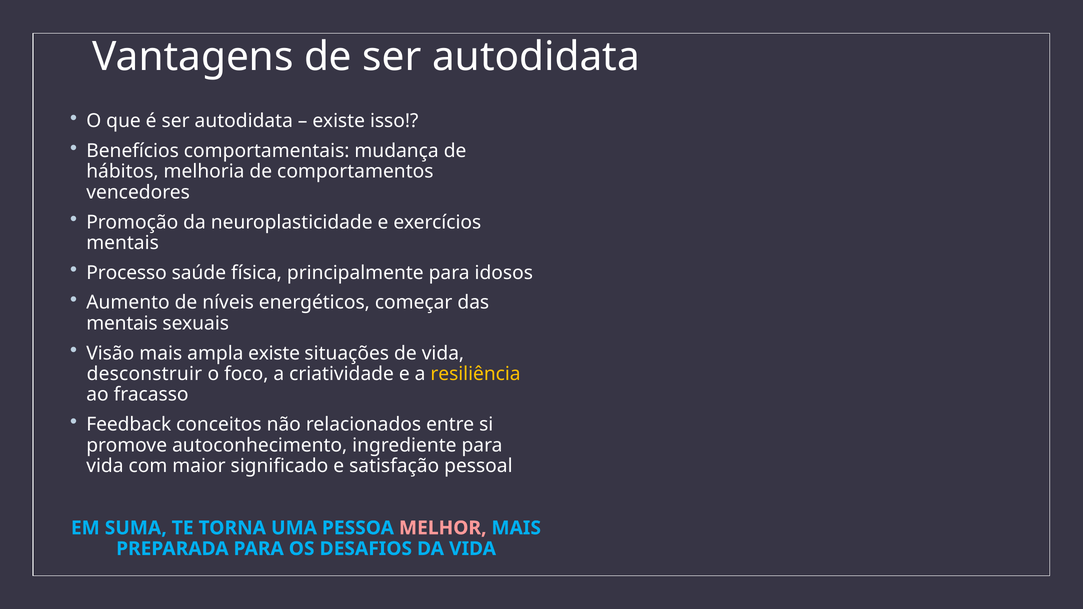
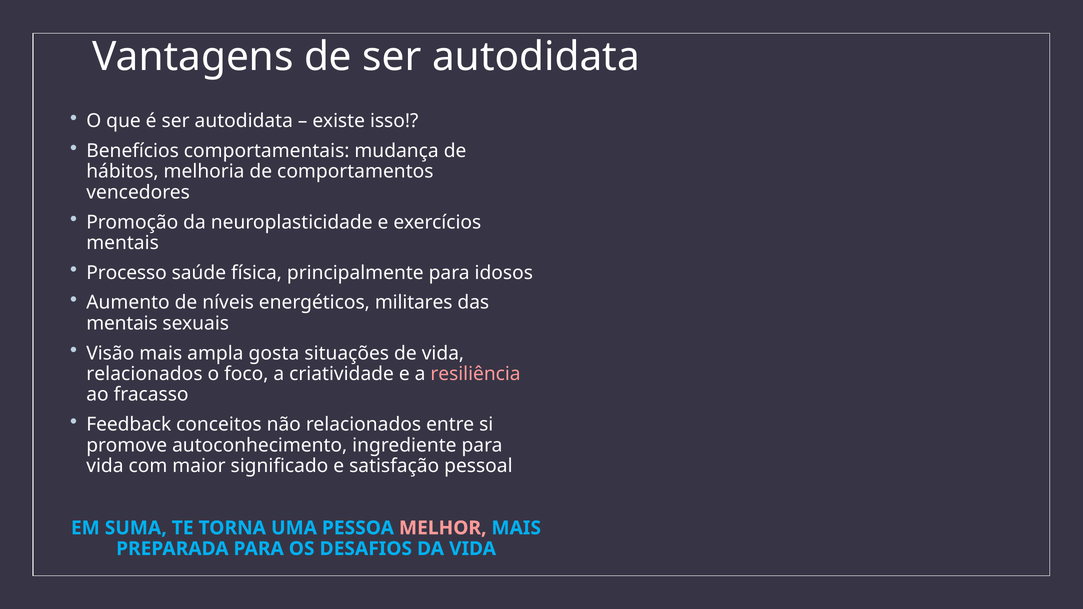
começar: começar -> militares (414, 303)
ampla existe: existe -> gosta (274, 353)
desconstruir: desconstruir -> relacionados (144, 374)
resiliência colour: yellow -> pink (476, 374)
